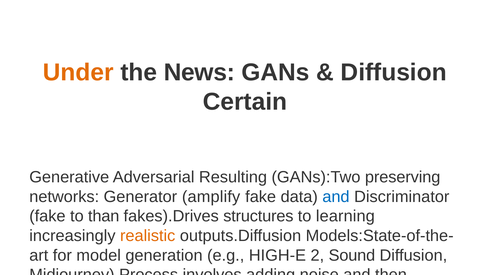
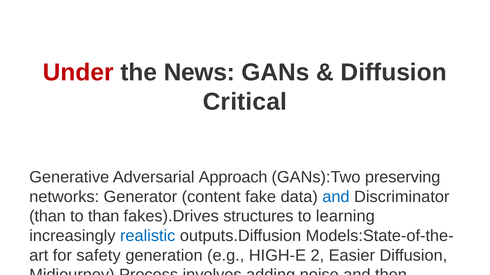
Under colour: orange -> red (78, 73)
Certain: Certain -> Critical (245, 102)
Adversarial Resulting: Resulting -> Approach (233, 178)
amplify: amplify -> content (211, 197)
fake: fake -> than (48, 217)
realistic colour: orange -> blue (148, 236)
model: model -> safety (99, 256)
Sound: Sound -> Easier (352, 256)
